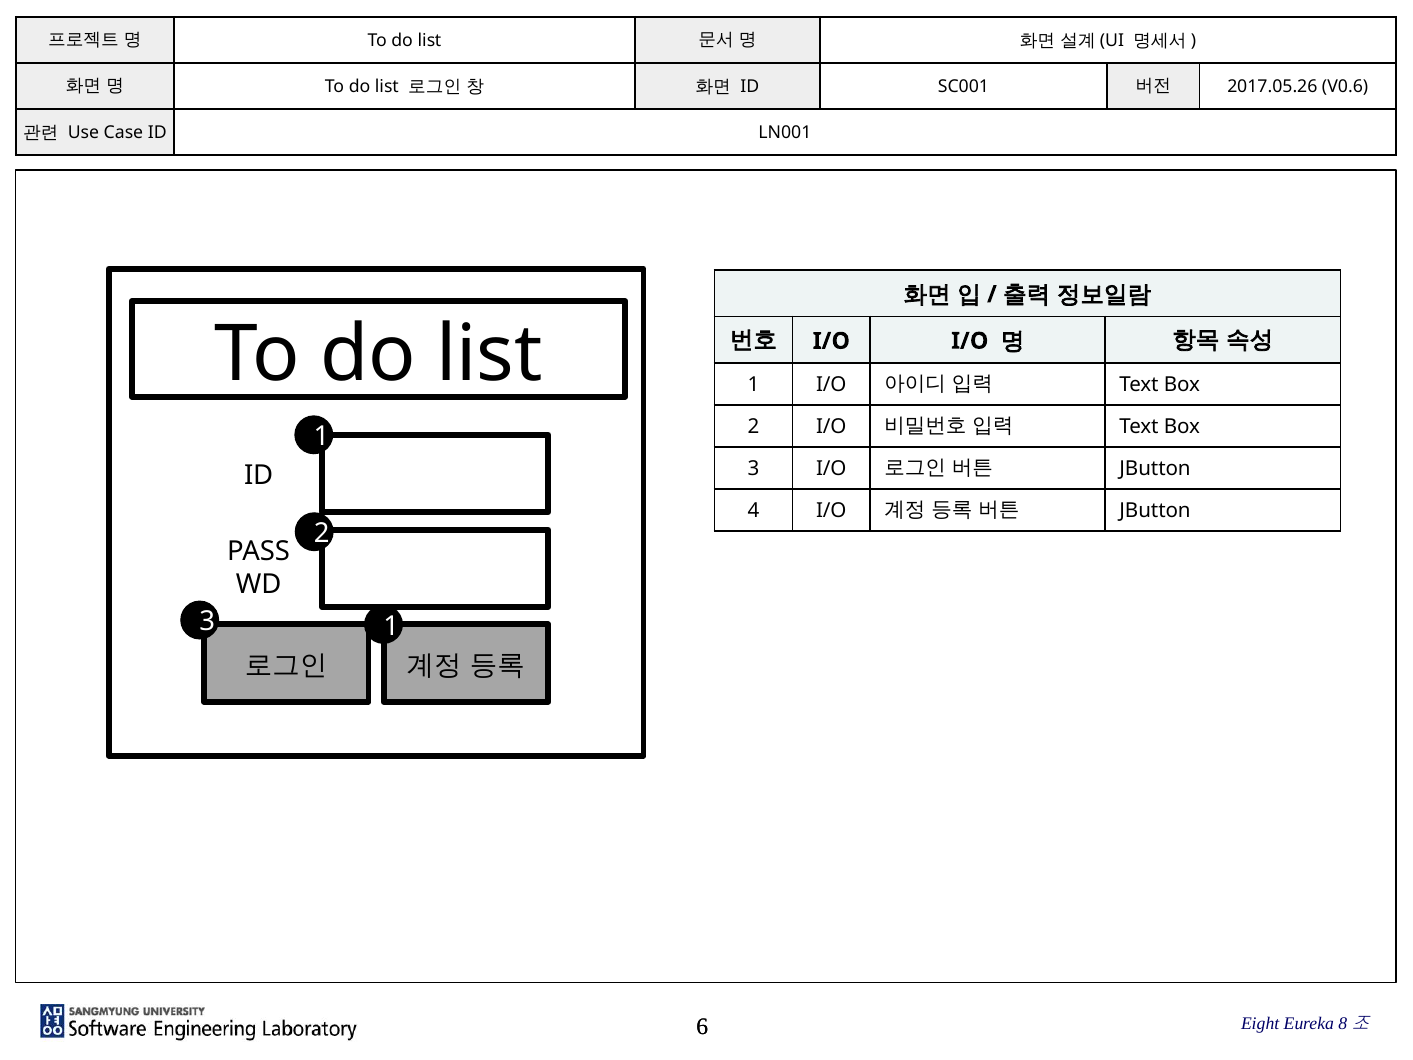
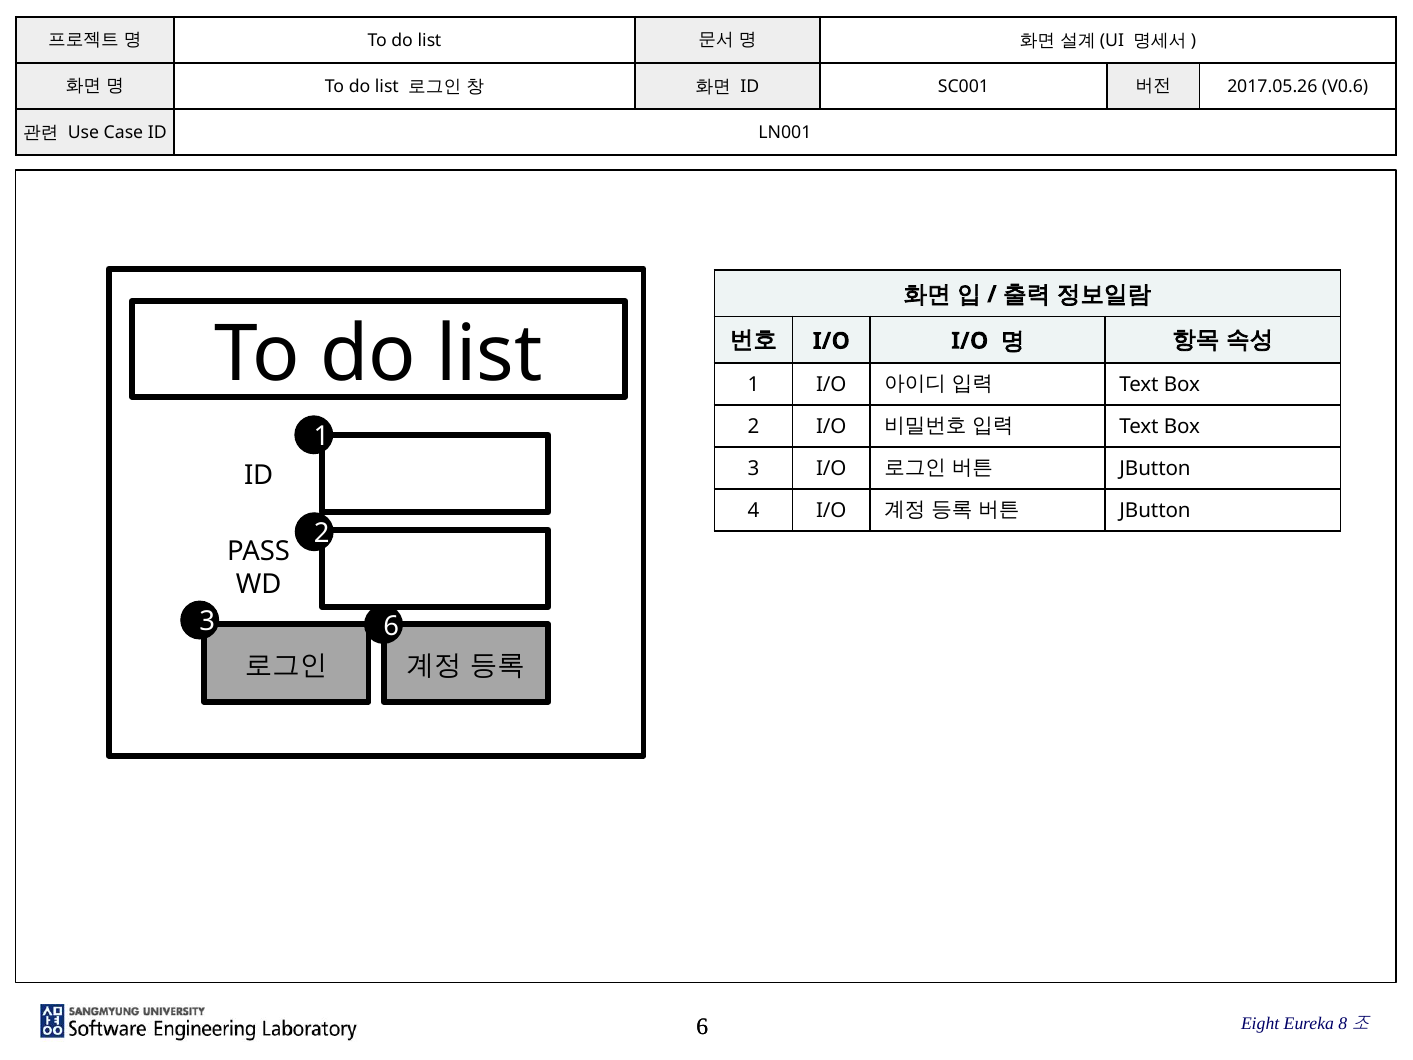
3 1: 1 -> 6 (391, 626)
